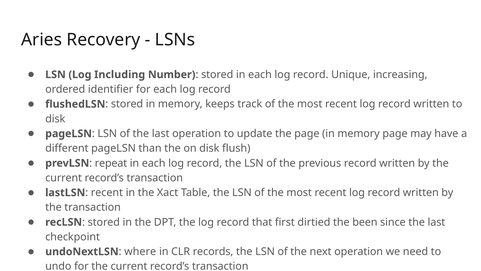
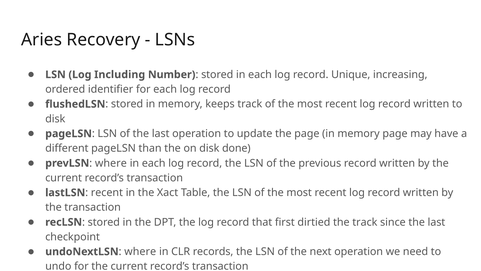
flush: flush -> done (236, 148)
prevLSN repeat: repeat -> where (111, 163)
the been: been -> track (365, 222)
